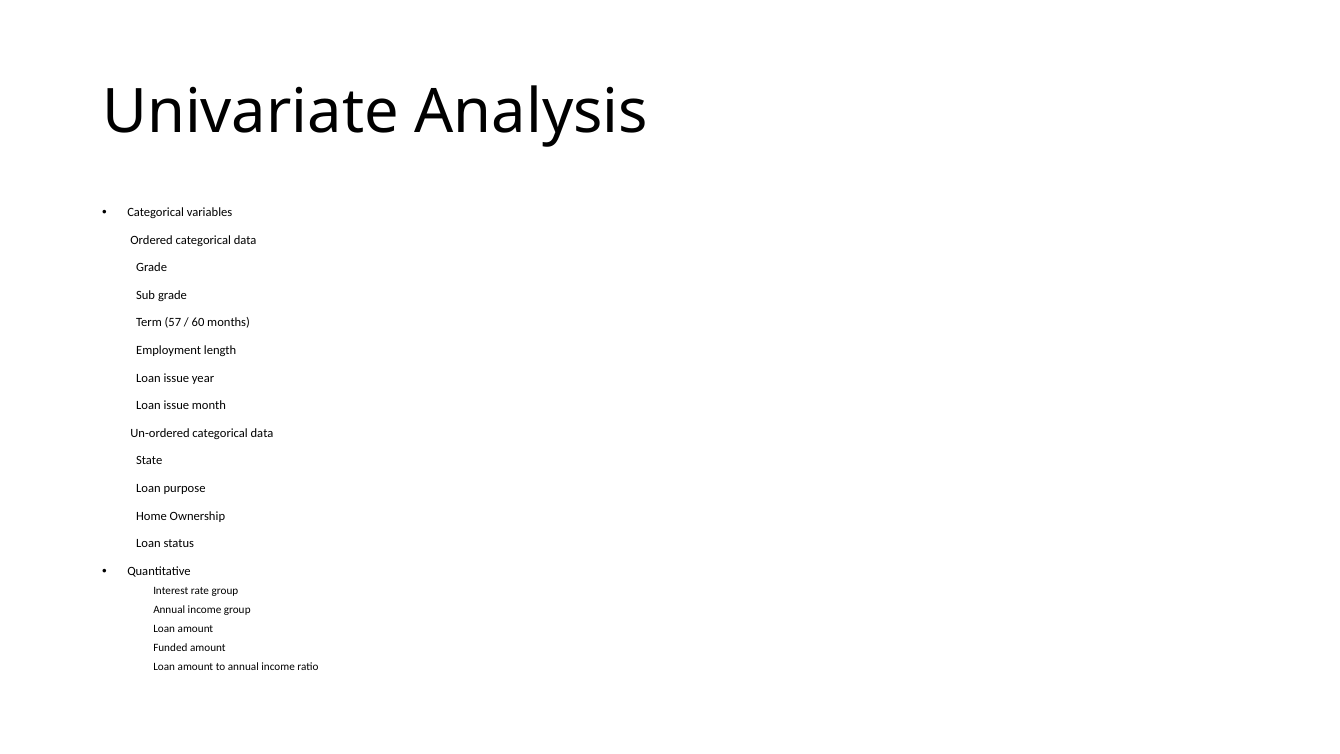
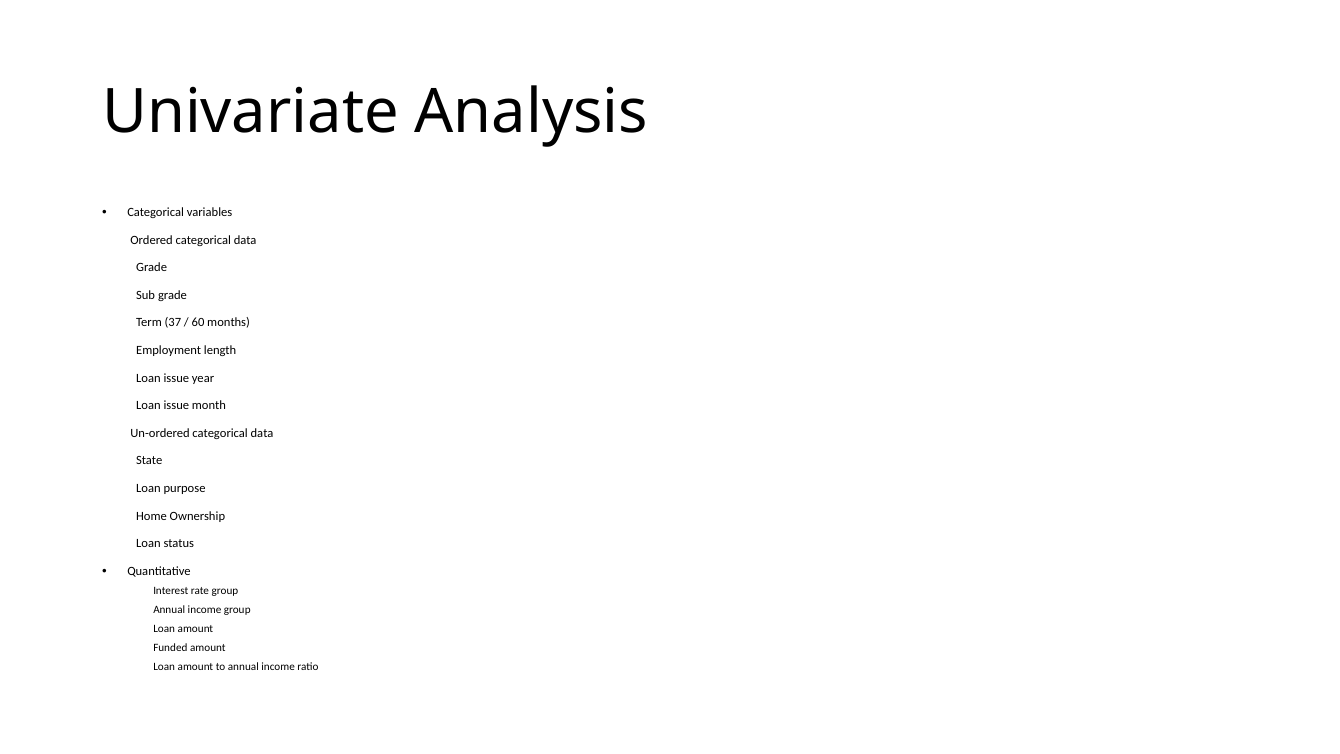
57: 57 -> 37 (173, 323)
